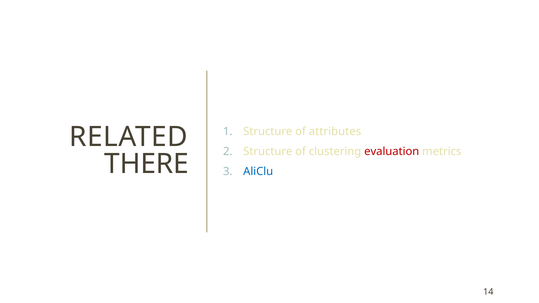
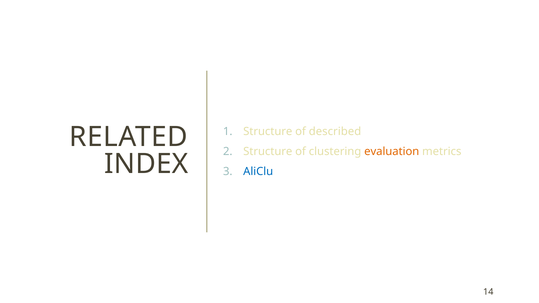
attributes: attributes -> described (335, 132)
evaluation colour: red -> orange (392, 152)
THERE: THERE -> INDEX (146, 164)
